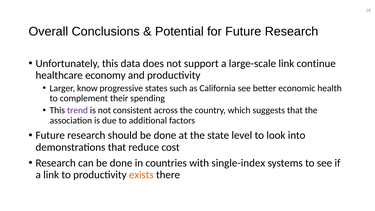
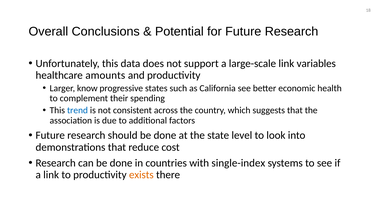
continue: continue -> variables (316, 63)
economy: economy -> amounts (105, 75)
trend colour: purple -> blue (77, 110)
